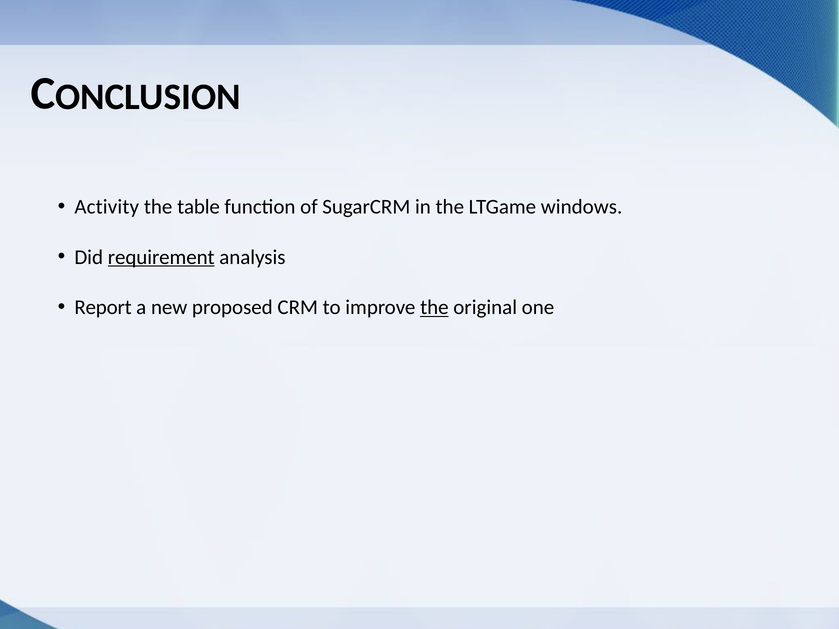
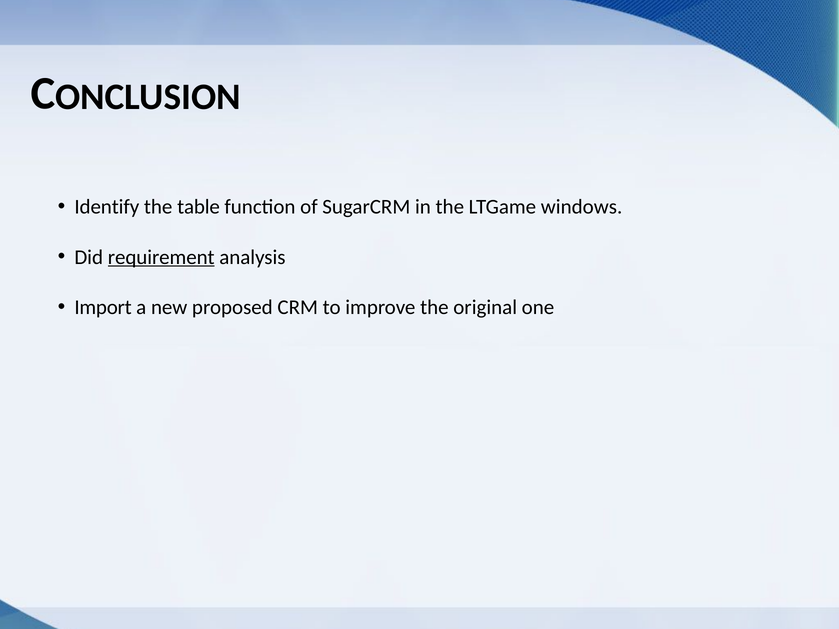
Activity: Activity -> Identify (107, 207)
Report: Report -> Import (103, 308)
the underline: present -> none (434, 308)
